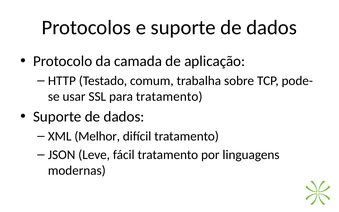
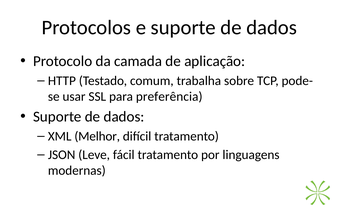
para tratamento: tratamento -> preferência (169, 97)
